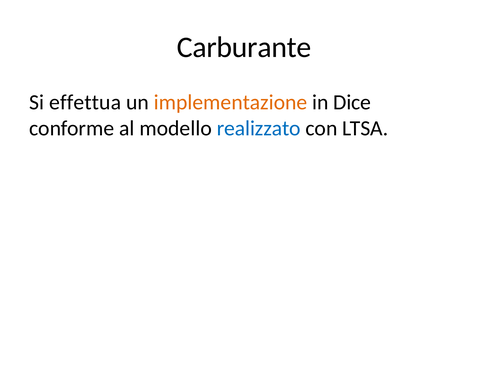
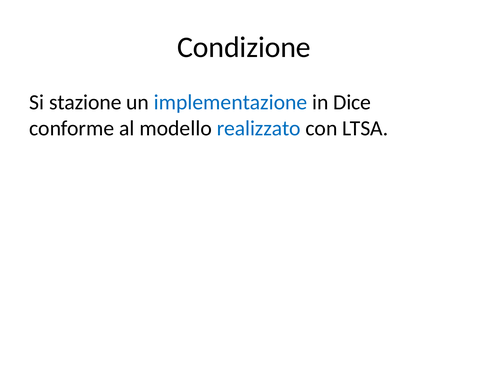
Carburante: Carburante -> Condizione (244, 47)
effettua: effettua -> stazione (85, 102)
implementazione colour: orange -> blue (231, 102)
